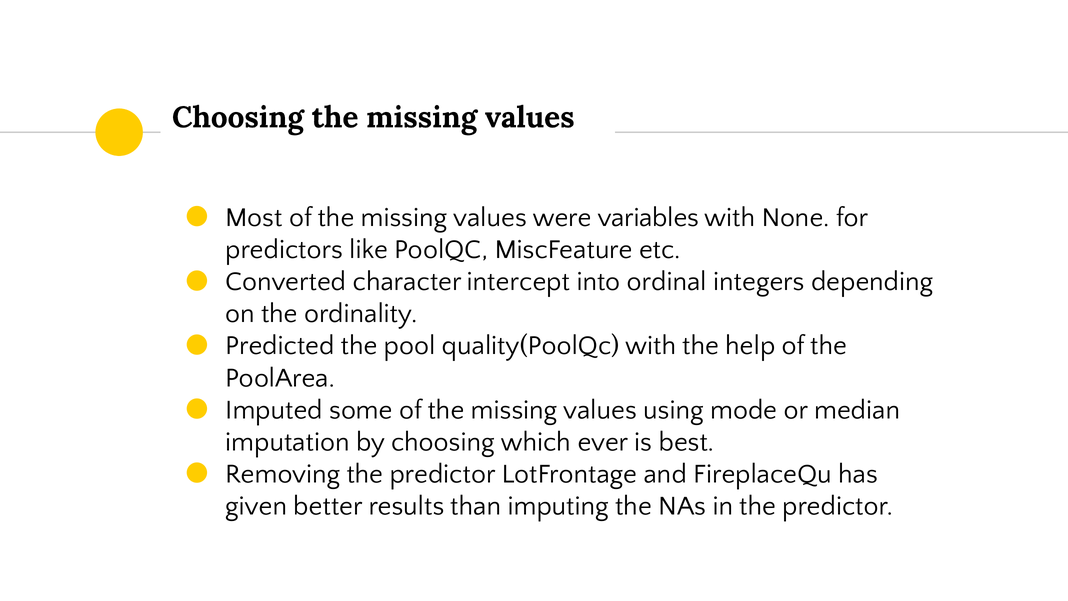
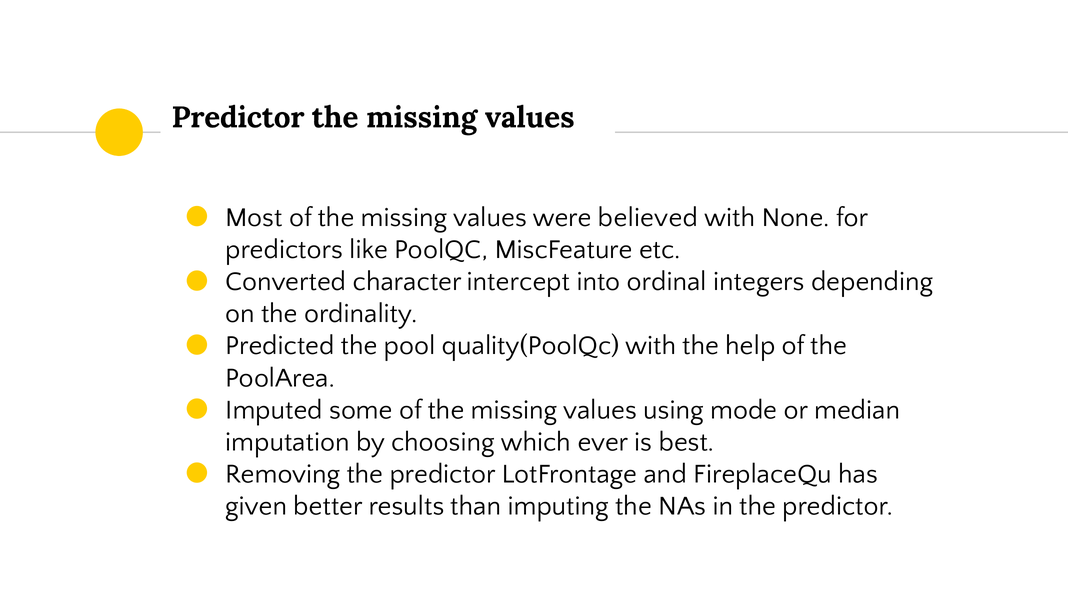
Choosing: Choosing -> Predictor (238, 117)
variables: variables -> believed (648, 217)
